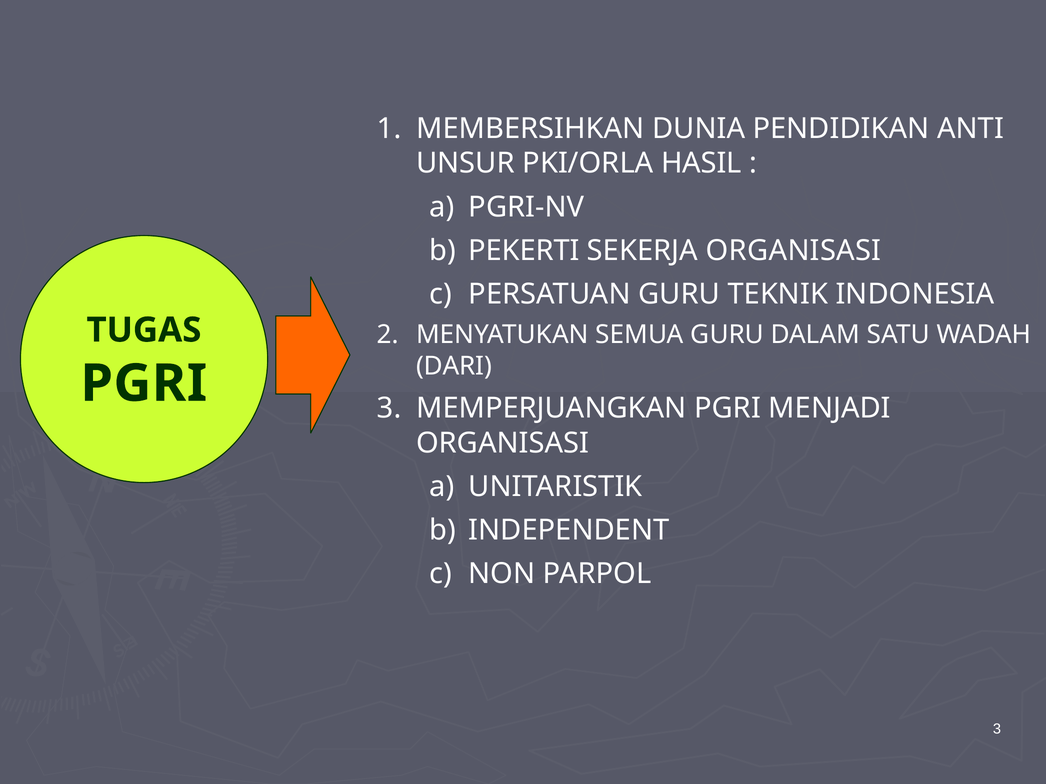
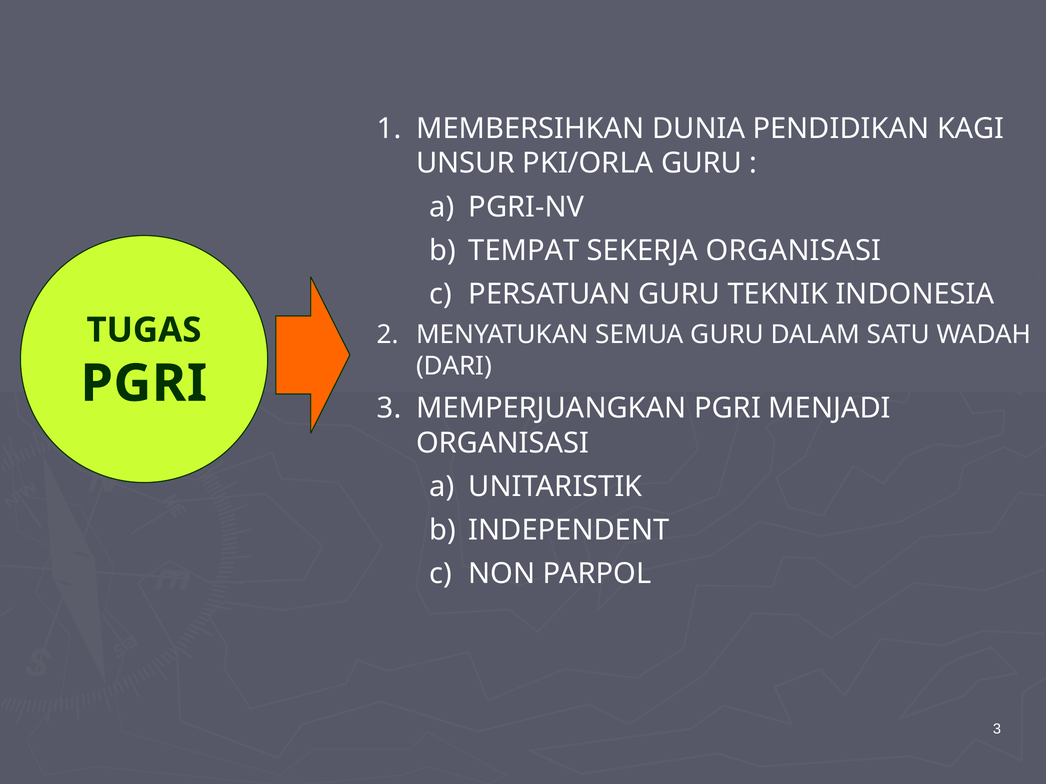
ANTI: ANTI -> KAGI (971, 129)
PKI/ORLA HASIL: HASIL -> GURU (701, 163)
PEKERTI: PEKERTI -> TEMPAT (524, 251)
